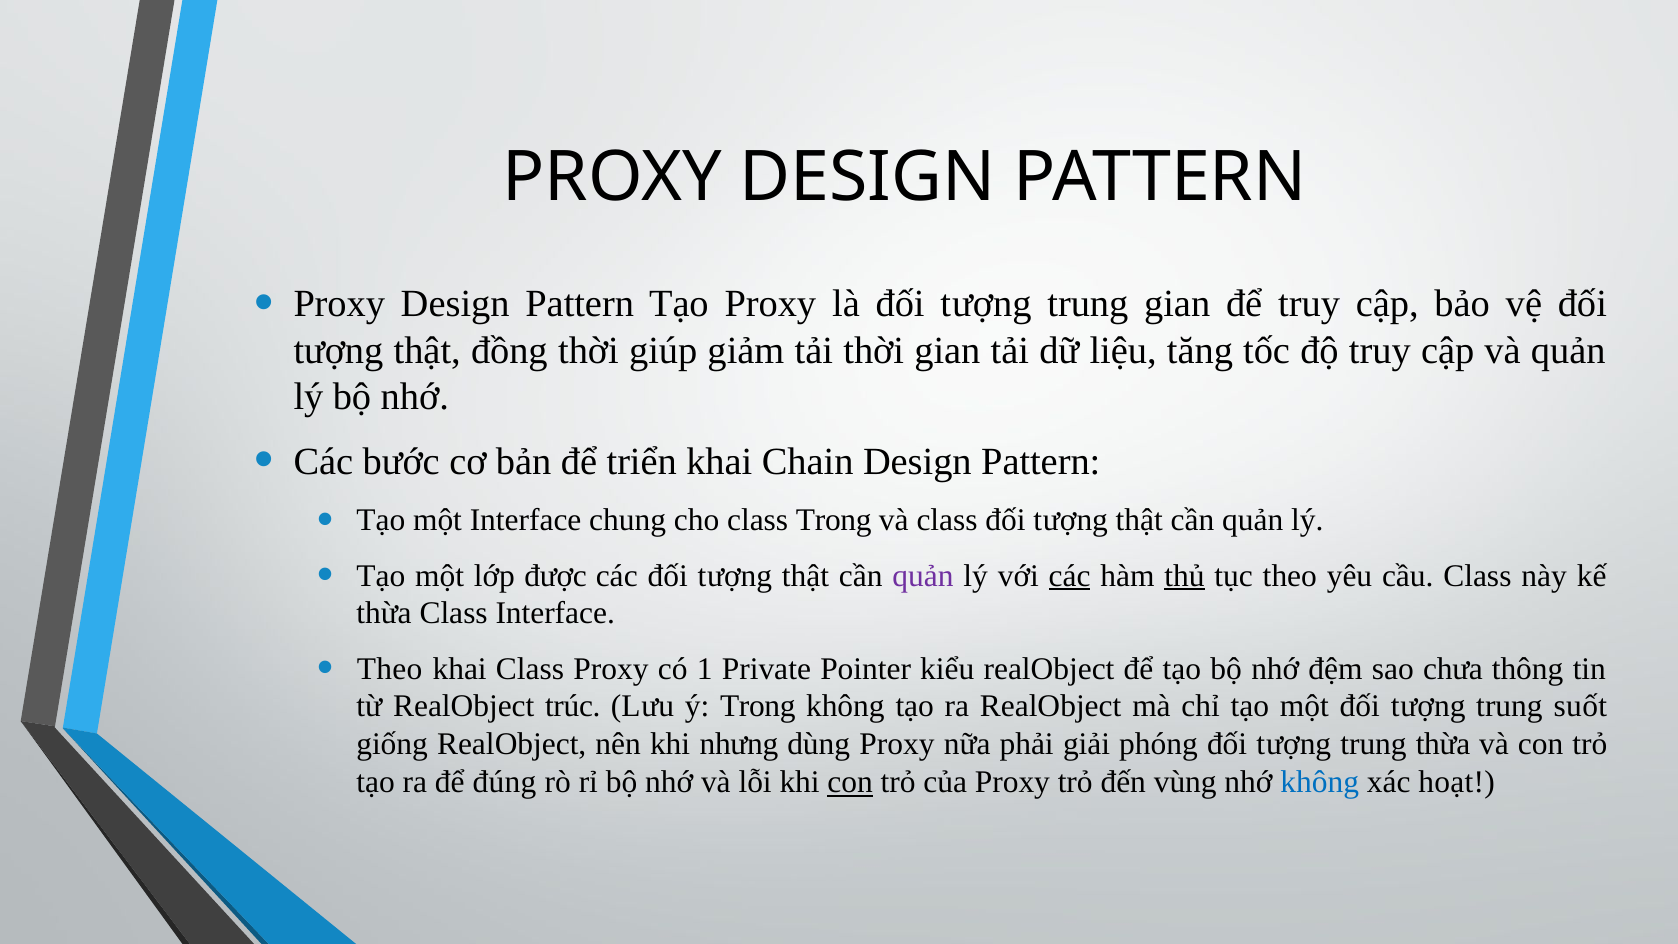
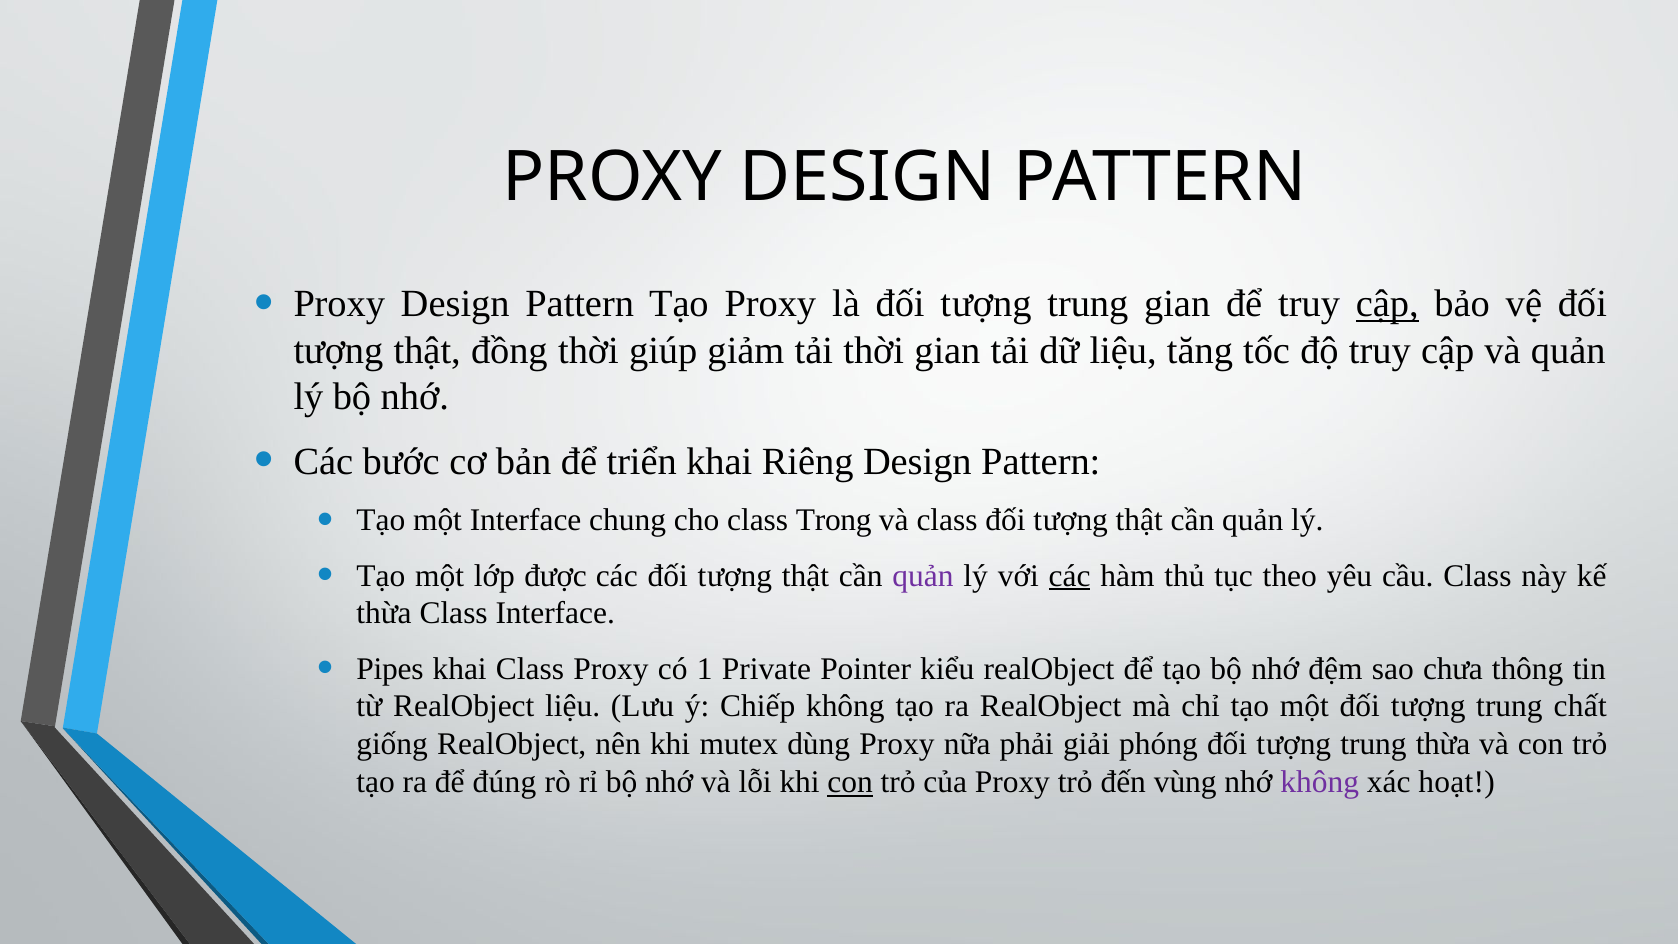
cập underline: none -> present (1387, 304)
Chain: Chain -> Riêng (808, 462)
thủ underline: present -> none (1185, 576)
Theo: Theo -> Pipes (390, 669)
RealObject trúc: trúc -> liệu (573, 706)
ý Trong: Trong -> Chiếp (758, 706)
suốt: suốt -> chất (1580, 706)
nhưng: nhưng -> mutex (739, 744)
không colour: blue -> purple (1320, 782)
